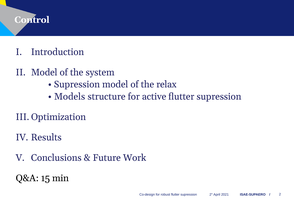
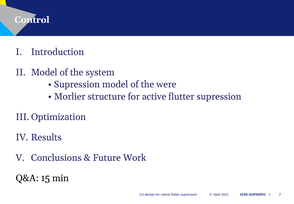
relax: relax -> were (166, 84)
Models: Models -> Morlier (70, 96)
